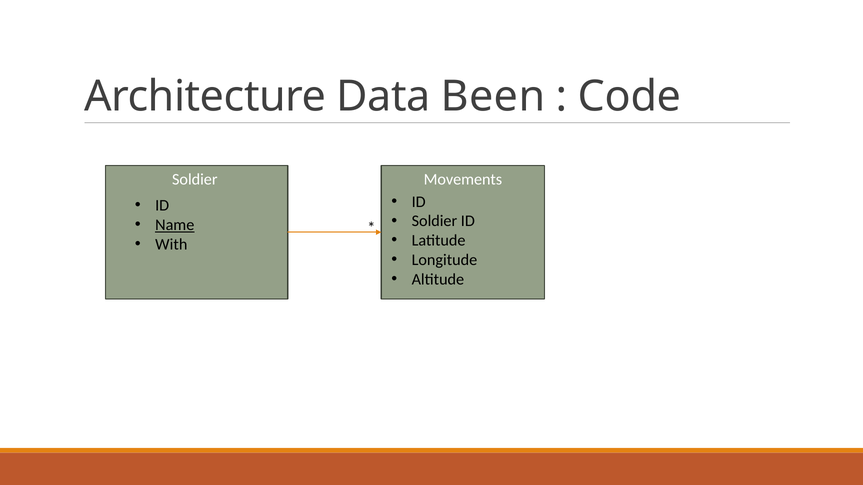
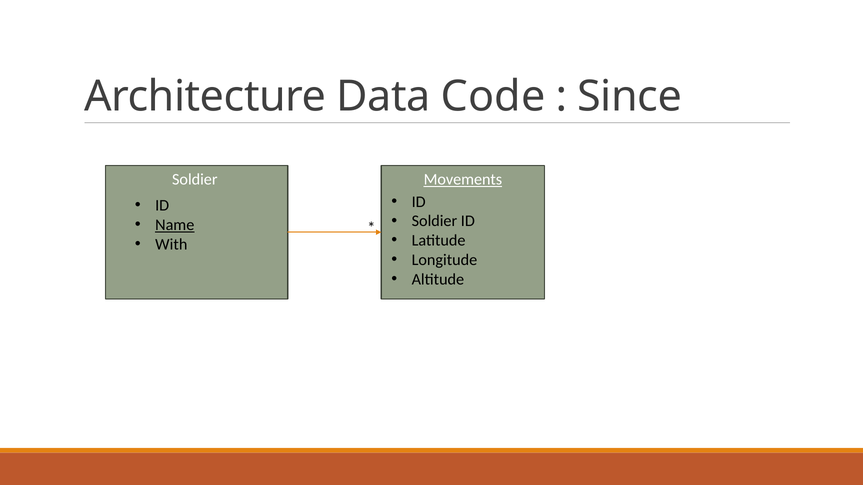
Been: Been -> Code (493, 97)
Code: Code -> Since (629, 97)
Movements underline: none -> present (463, 180)
